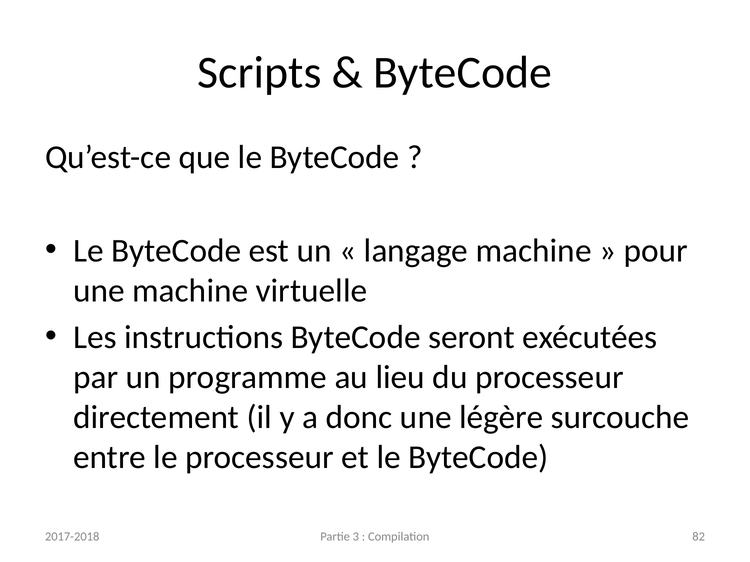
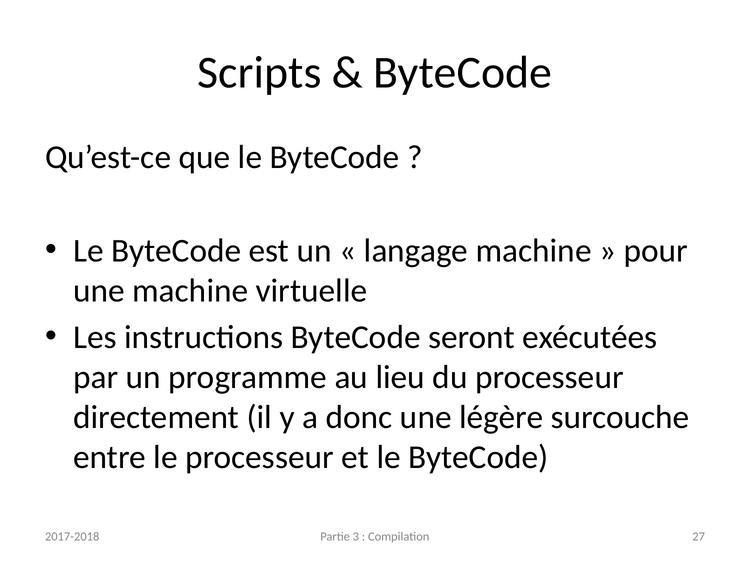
82: 82 -> 27 (699, 537)
